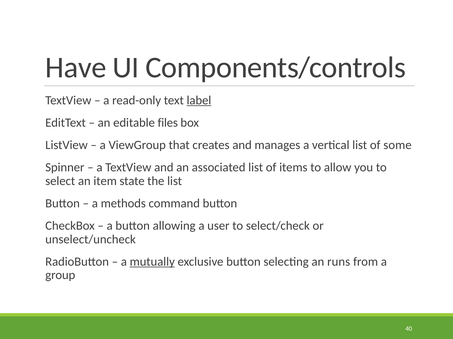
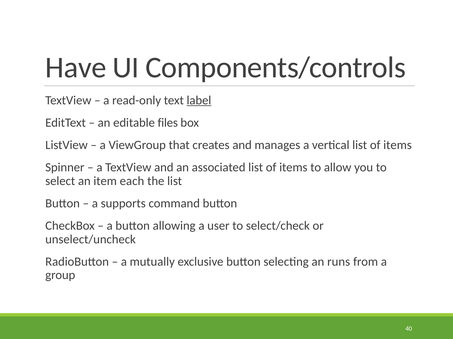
vertical list of some: some -> items (398, 145)
state: state -> each (132, 181)
methods: methods -> supports (123, 204)
mutually underline: present -> none (152, 262)
